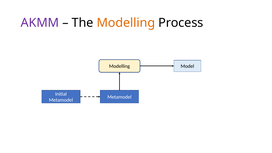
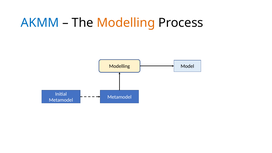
AKMM colour: purple -> blue (40, 23)
